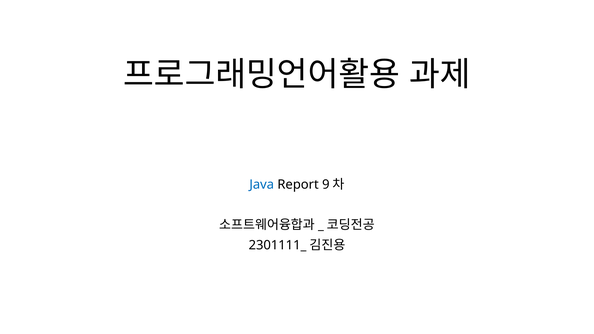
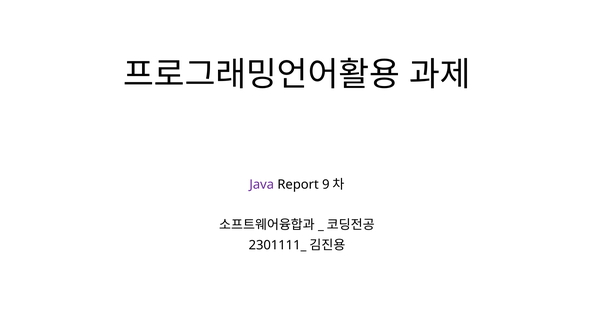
Java colour: blue -> purple (262, 185)
